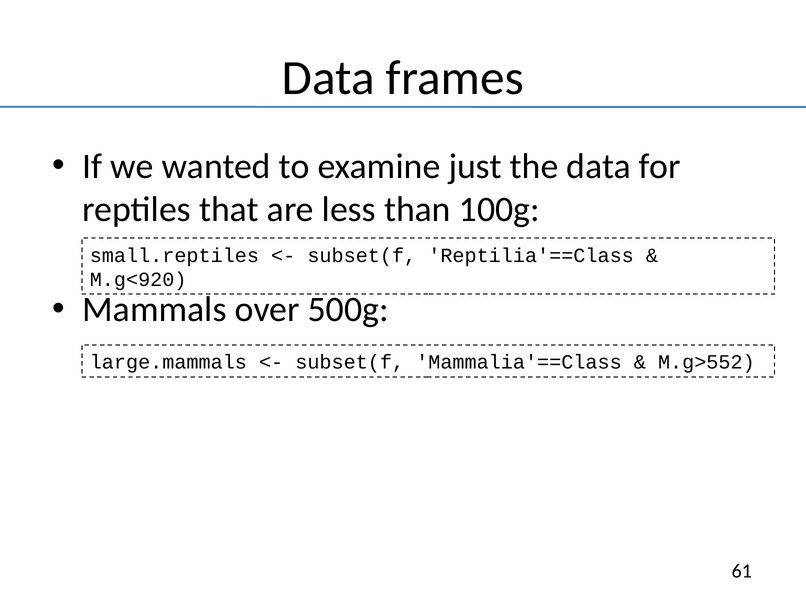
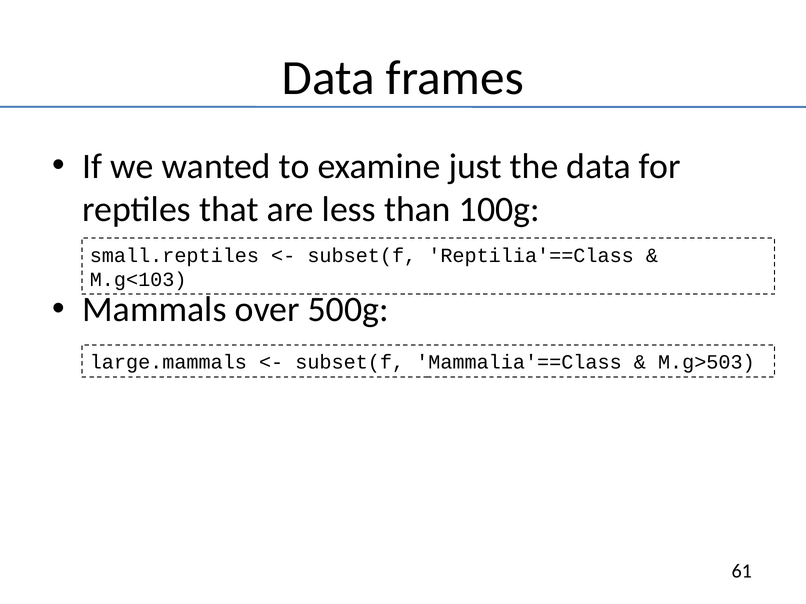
M.g<920: M.g<920 -> M.g<103 (138, 280)
M.g>552: M.g>552 -> M.g>503 (706, 363)
